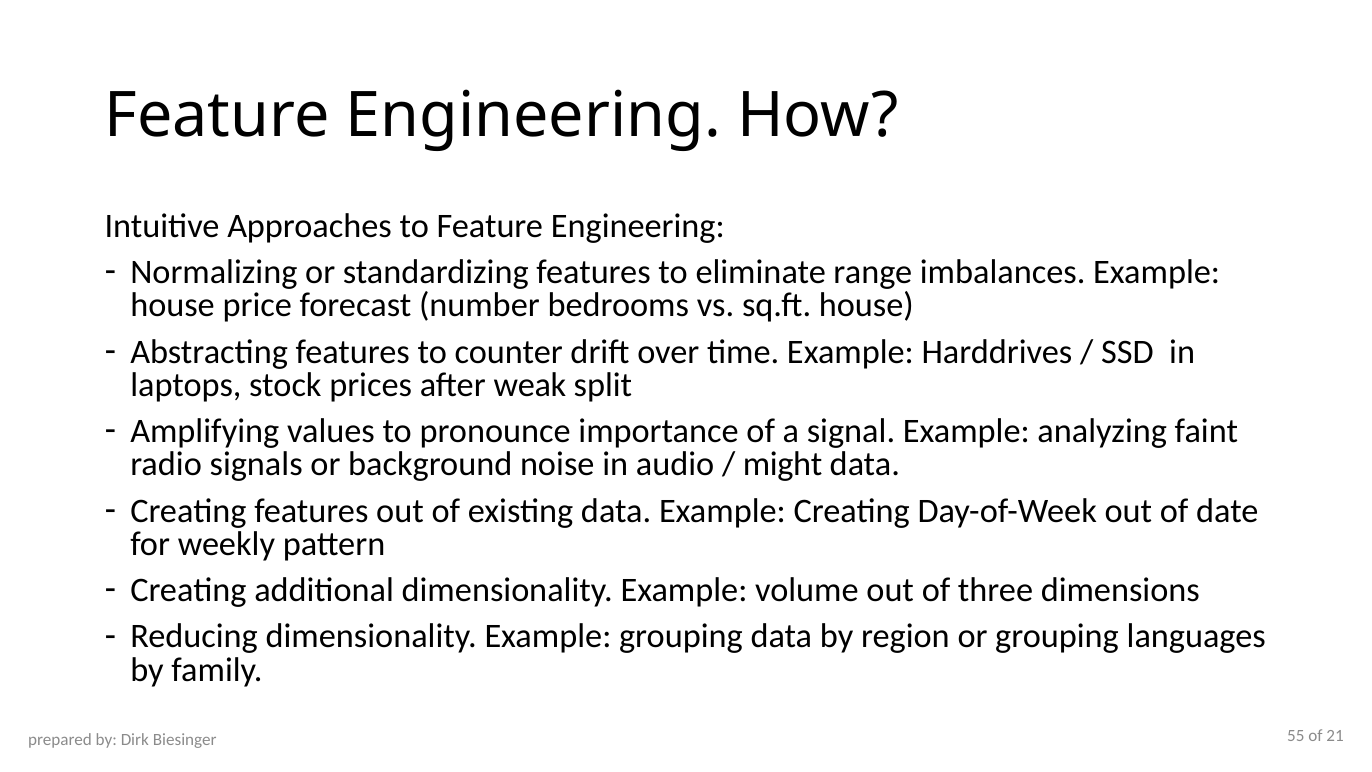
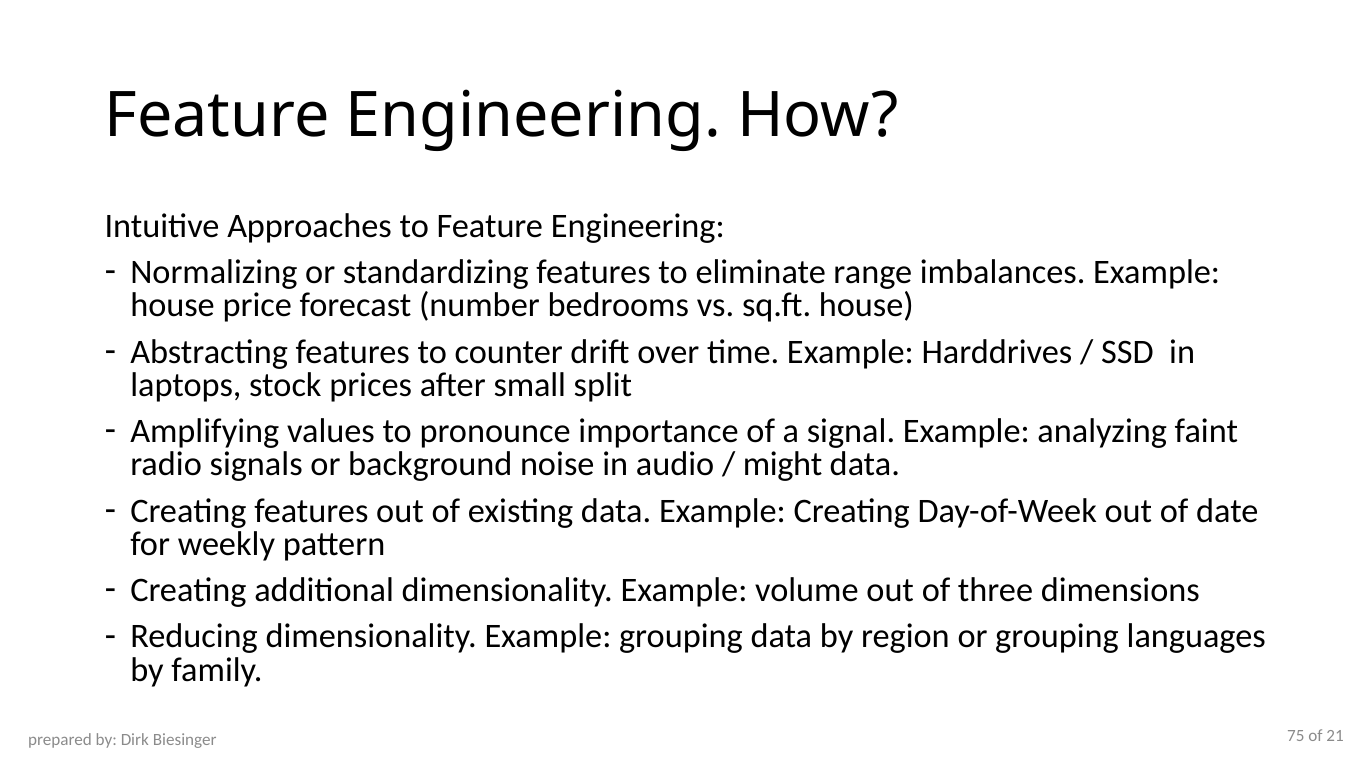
weak: weak -> small (530, 385)
55: 55 -> 75 (1296, 735)
